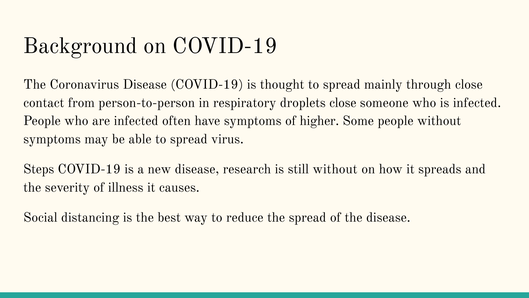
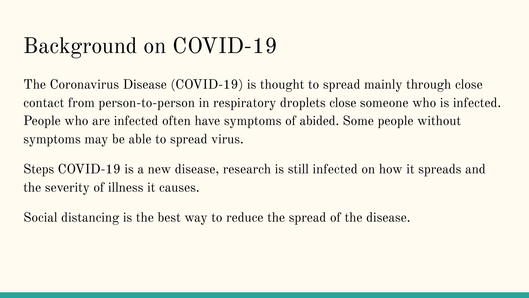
higher: higher -> abided (319, 121)
still without: without -> infected (335, 169)
